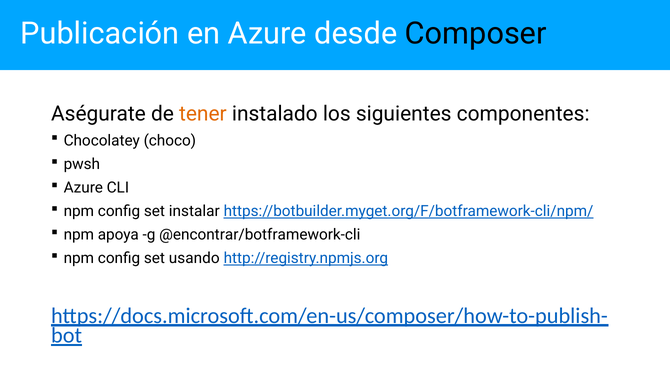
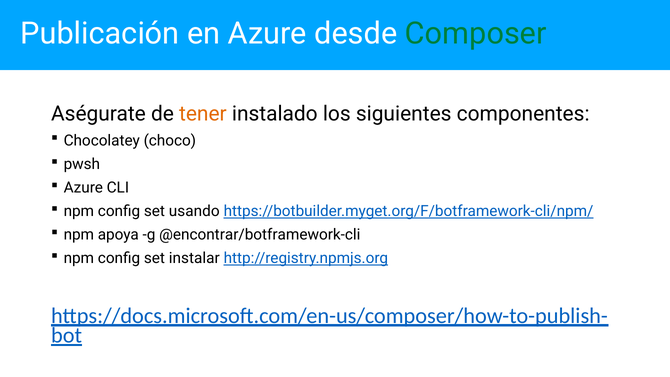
Composer colour: black -> green (476, 33)
instalar: instalar -> usando (194, 211)
usando: usando -> instalar (194, 258)
